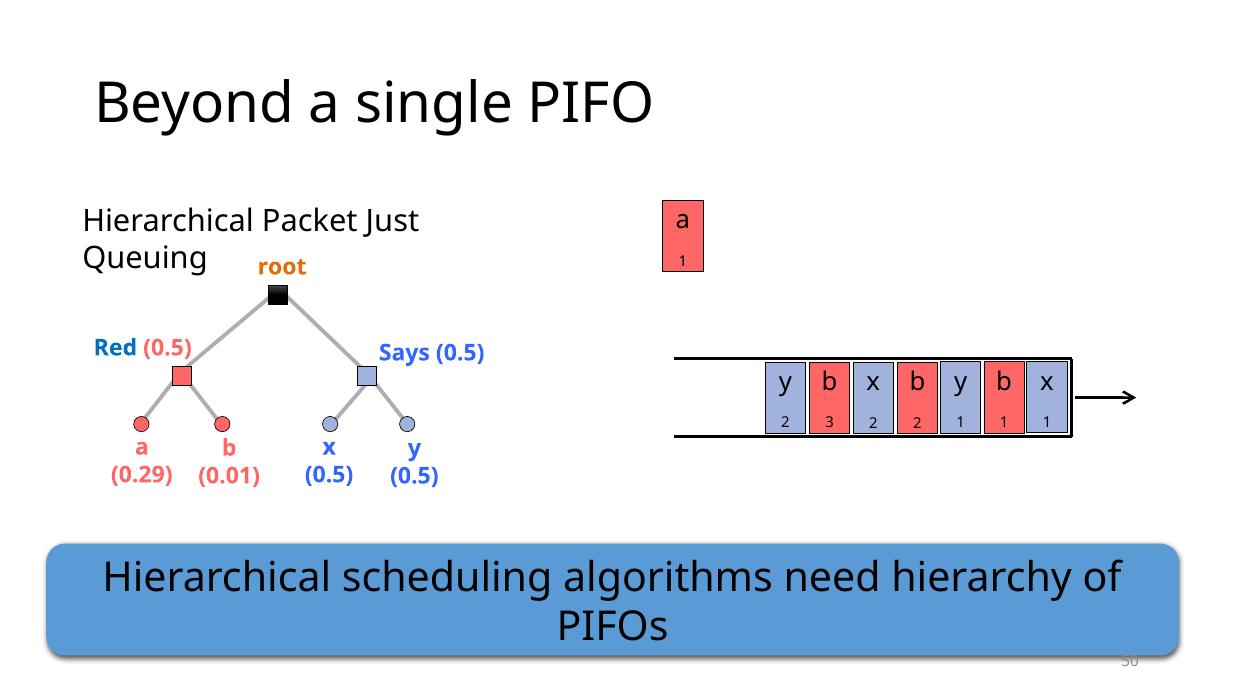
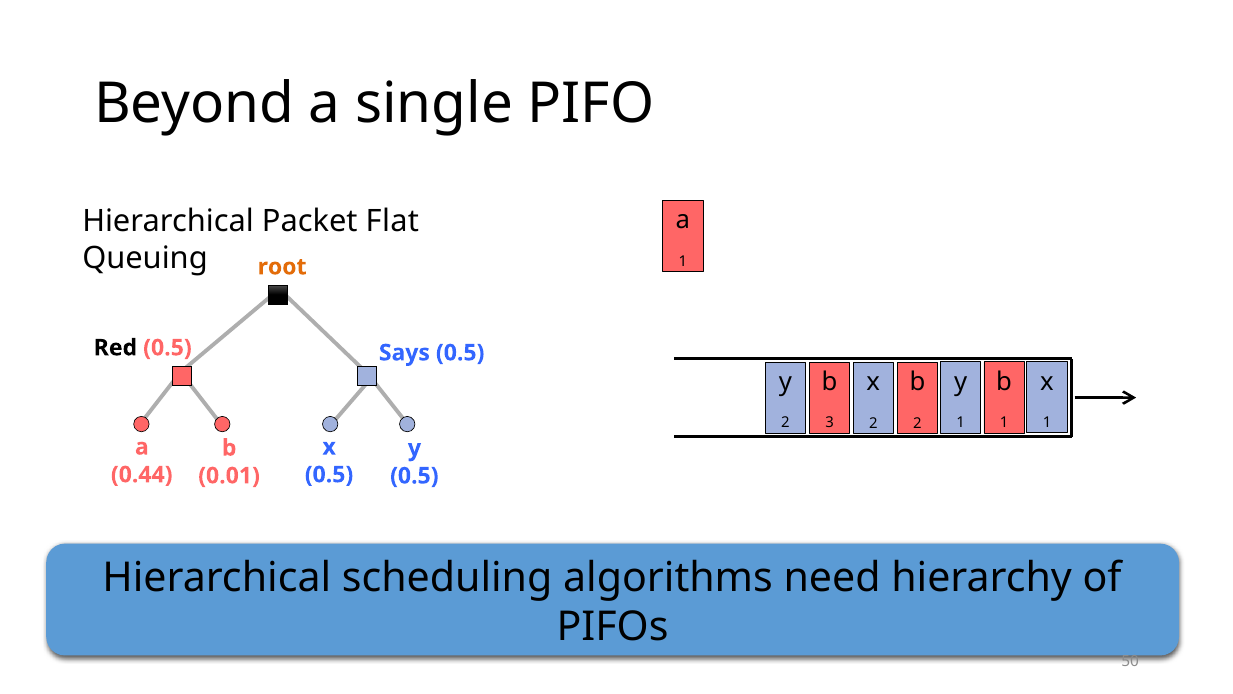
Just: Just -> Flat (392, 221)
Red colour: blue -> black (115, 348)
0.29: 0.29 -> 0.44 (142, 474)
